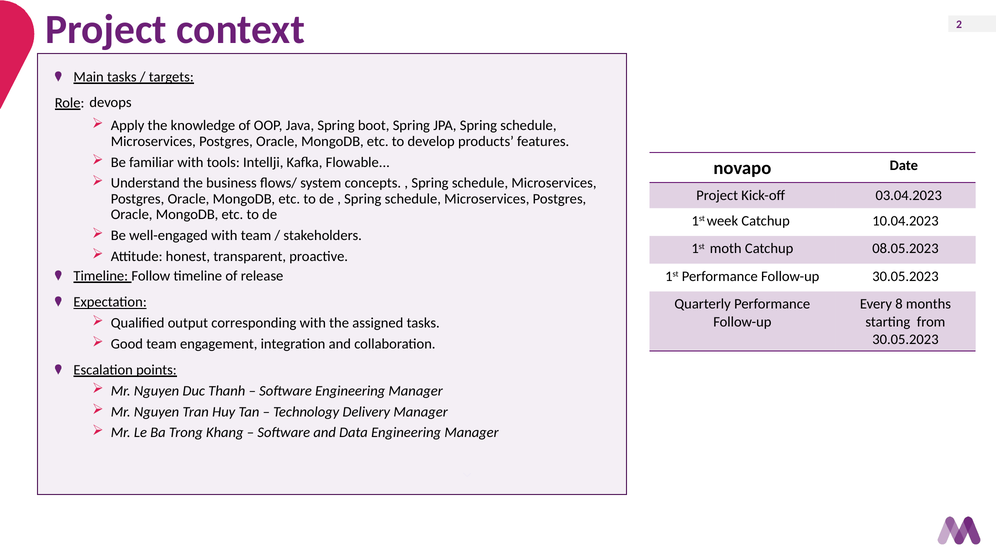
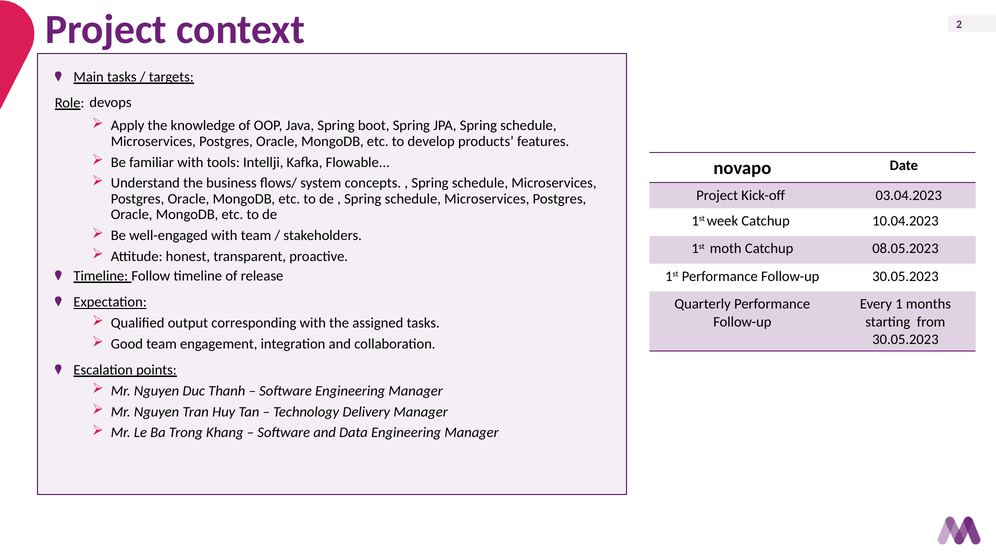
8: 8 -> 1 (899, 304)
